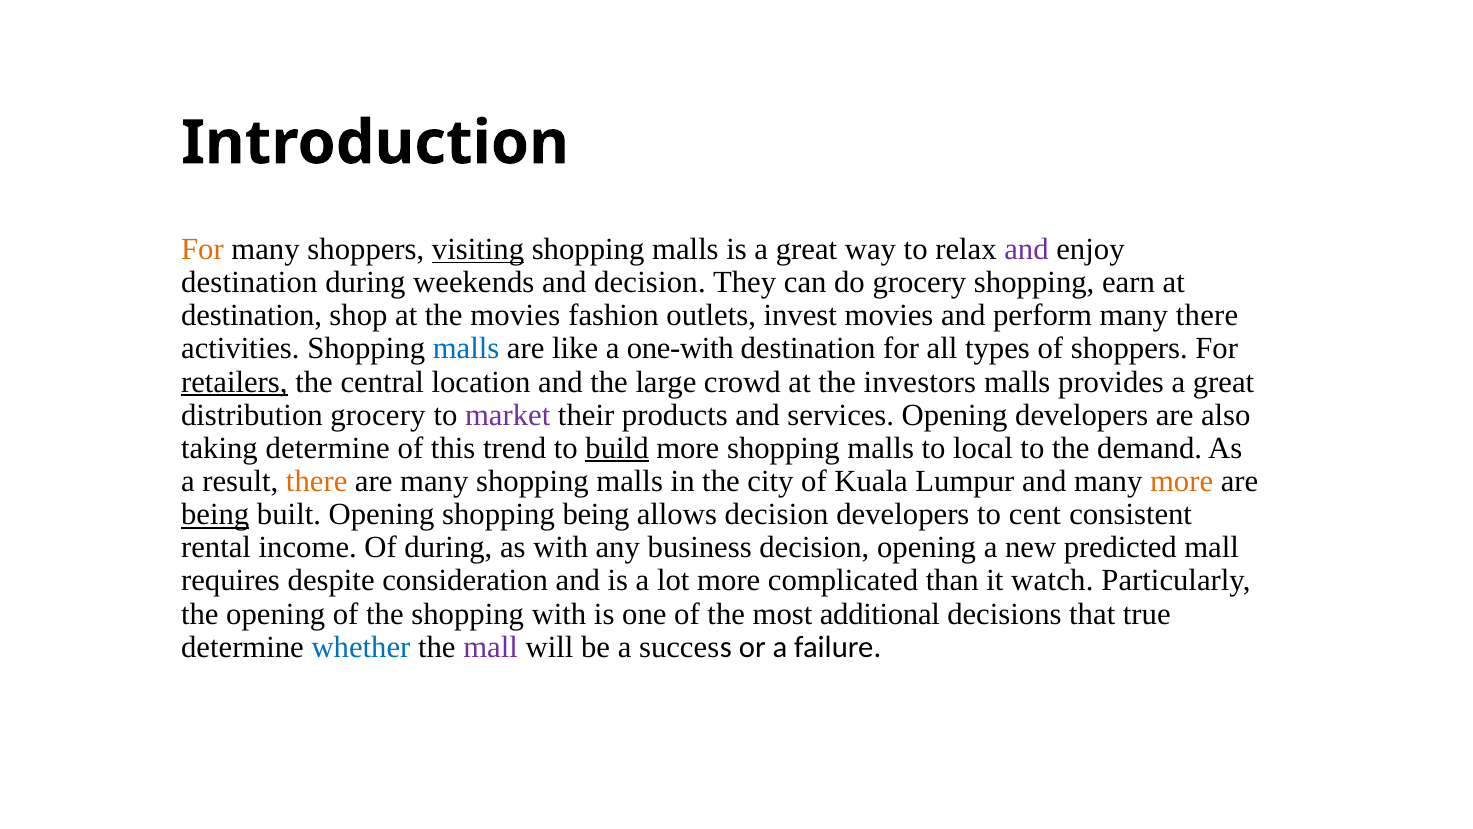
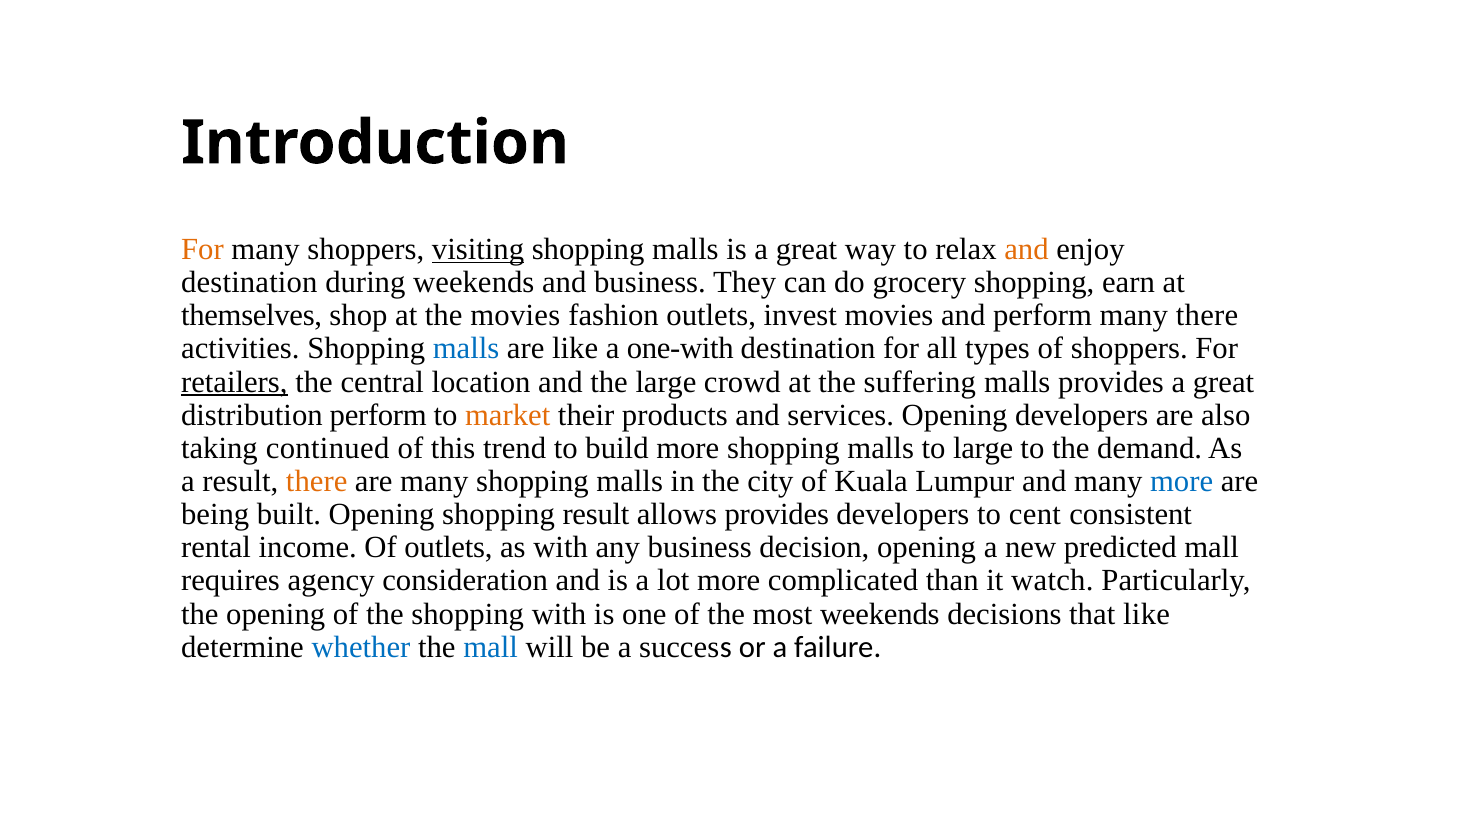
and colour: purple -> orange (1026, 249)
and decision: decision -> business (650, 282)
destination: destination -> themselves (252, 315)
investors: investors -> suffering (920, 382)
distribution grocery: grocery -> perform (378, 415)
market colour: purple -> orange (508, 415)
taking determine: determine -> continued (328, 448)
build underline: present -> none (617, 448)
to local: local -> large (983, 448)
more colour: orange -> blue (1182, 481)
being underline: present -> none (215, 514)
shopping being: being -> result (596, 514)
allows decision: decision -> provides (777, 514)
Of during: during -> outlets (449, 547)
despite: despite -> agency (331, 581)
most additional: additional -> weekends (880, 614)
that true: true -> like (1147, 614)
mall colour: purple -> blue (491, 647)
